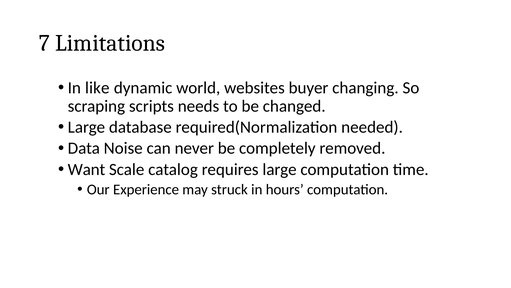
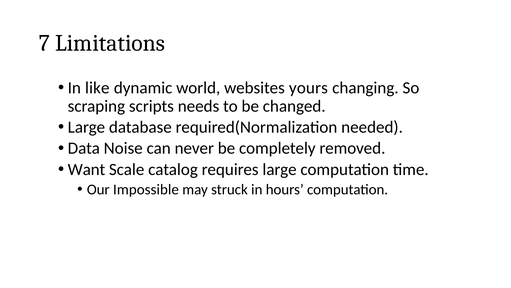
buyer: buyer -> yours (308, 88)
Experience: Experience -> Impossible (146, 189)
